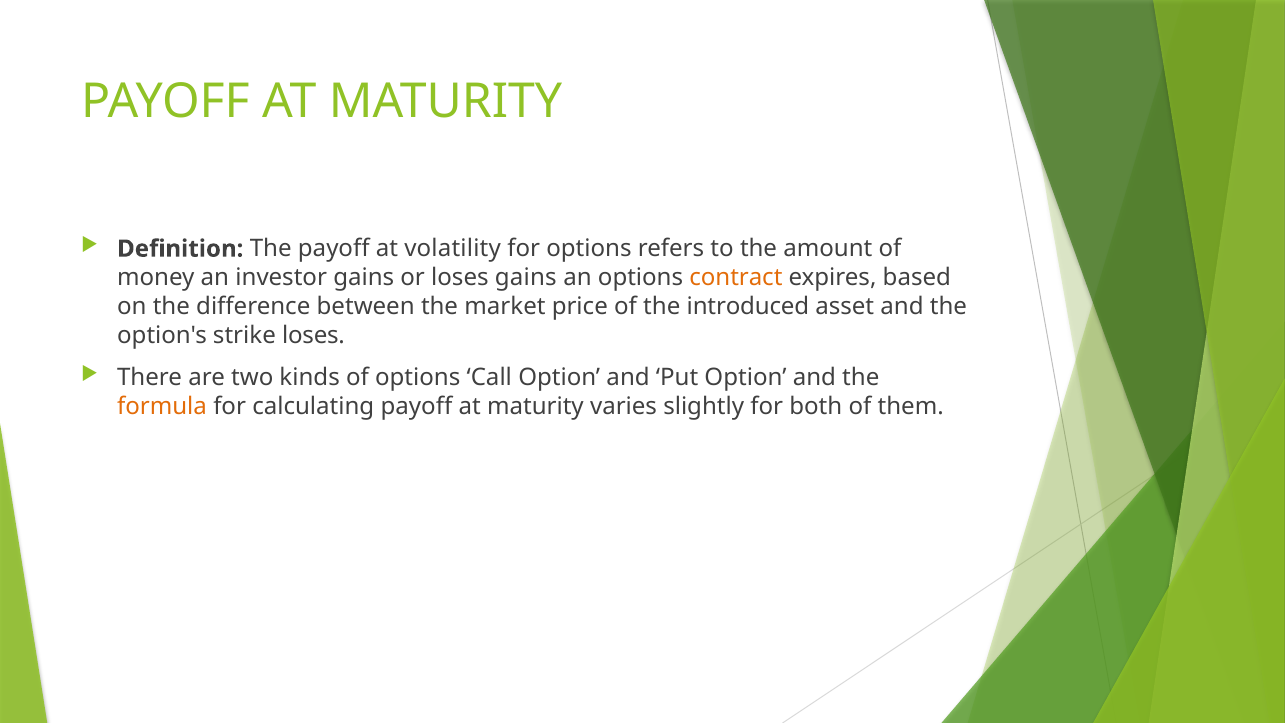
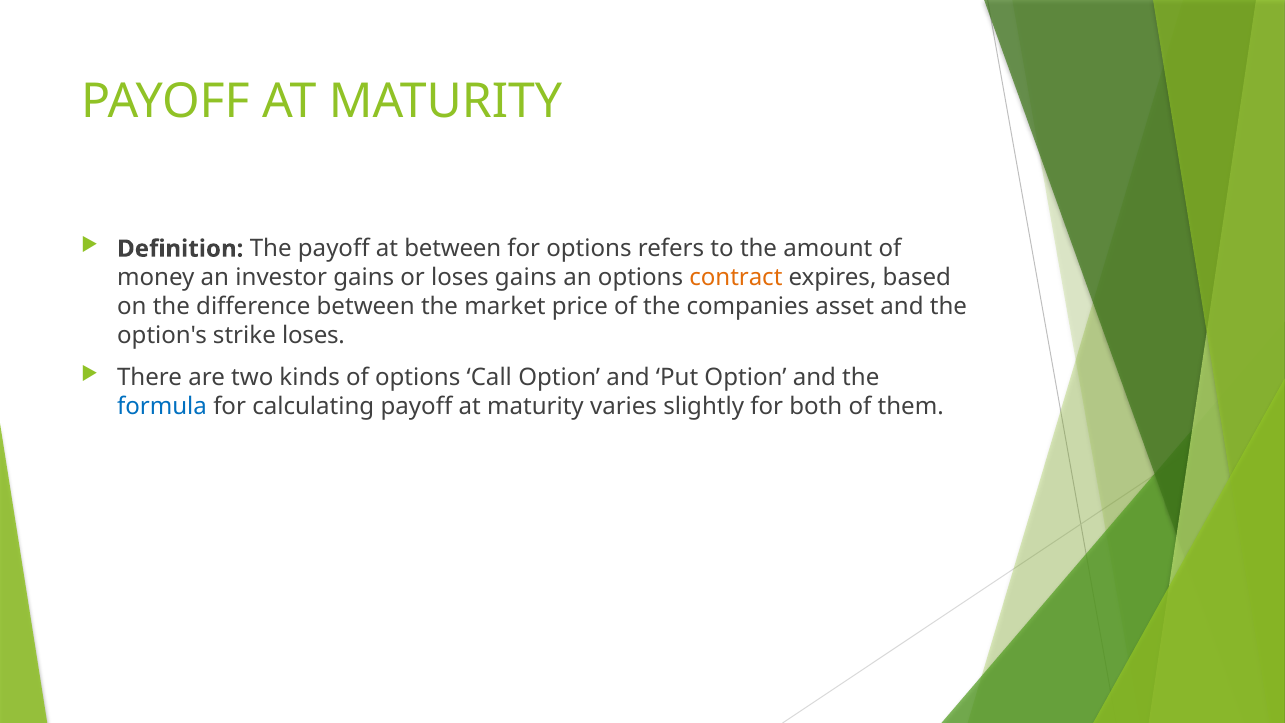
at volatility: volatility -> between (453, 249)
introduced: introduced -> companies (748, 307)
formula colour: orange -> blue (162, 407)
